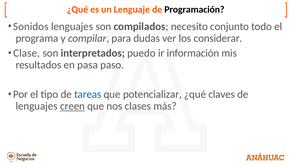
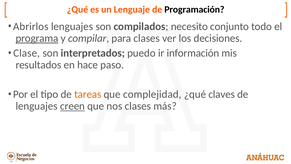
Sonidos: Sonidos -> Abrirlos (31, 26)
programa underline: none -> present (37, 38)
para dudas: dudas -> clases (147, 38)
considerar: considerar -> decisiones (218, 38)
pasa: pasa -> hace (88, 65)
tareas colour: blue -> orange (88, 94)
potencializar: potencializar -> complejidad (152, 94)
